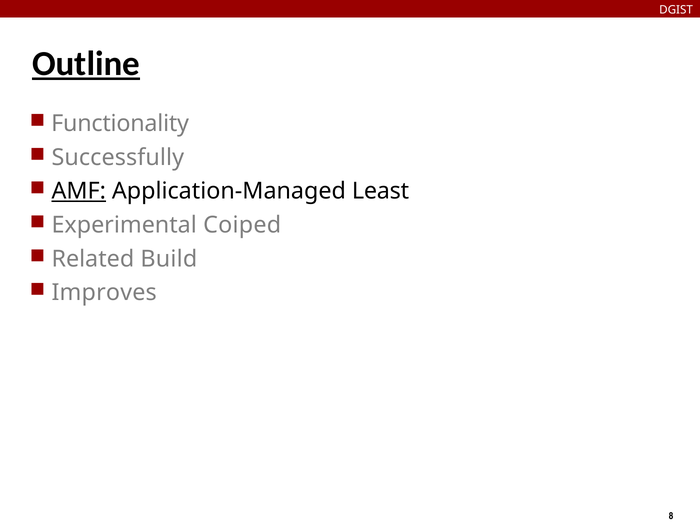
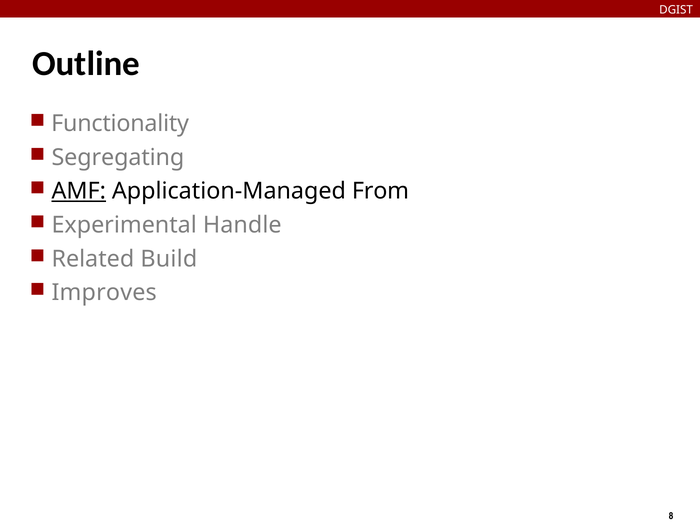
Outline underline: present -> none (86, 64)
Successfully: Successfully -> Segregating (118, 157)
Least: Least -> From (380, 191)
Coiped: Coiped -> Handle (242, 225)
